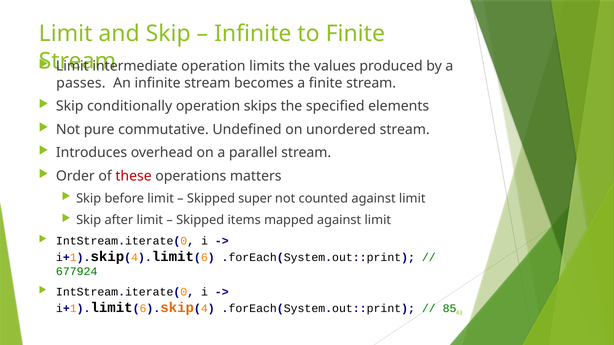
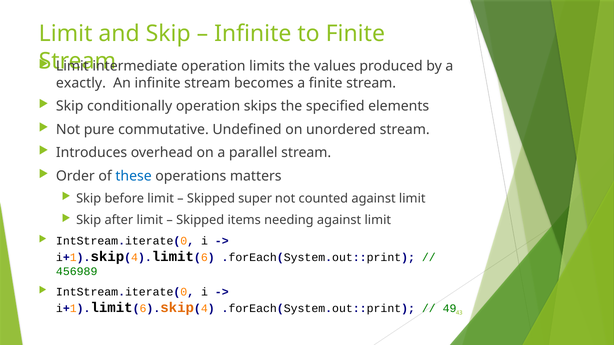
passes: passes -> exactly (81, 83)
these colour: red -> blue (134, 176)
mapped: mapped -> needing (289, 220)
677924: 677924 -> 456989 (77, 272)
85: 85 -> 49 (450, 309)
